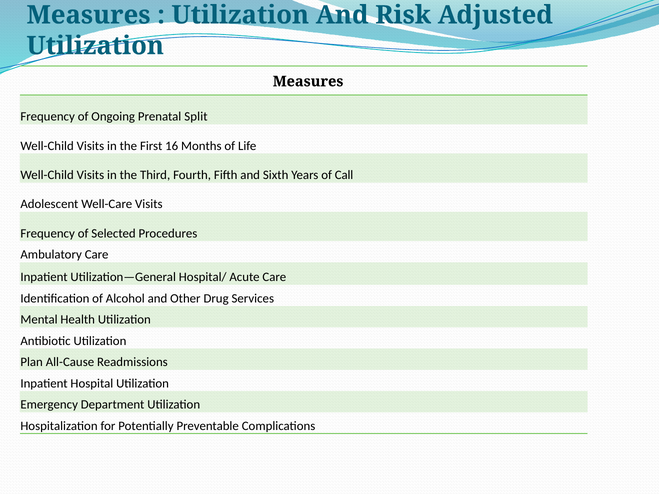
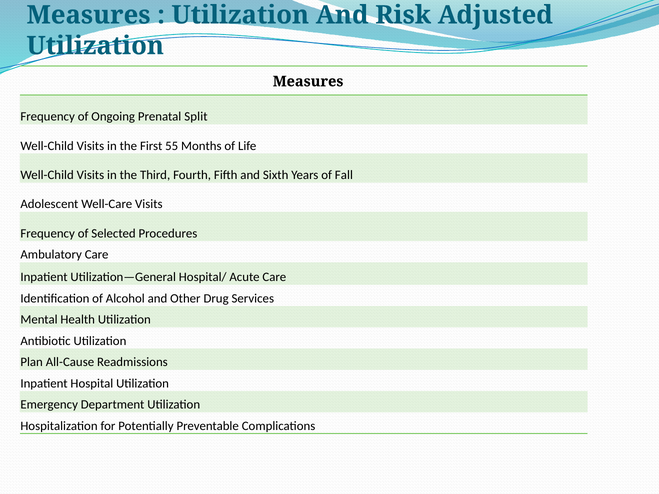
16: 16 -> 55 (172, 146)
Call: Call -> Fall (344, 175)
